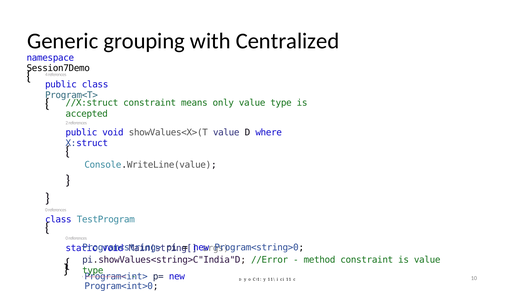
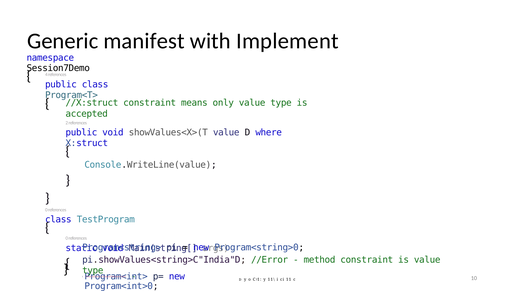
grouping: grouping -> manifest (144, 41)
Centralized: Centralized -> Implement (287, 41)
